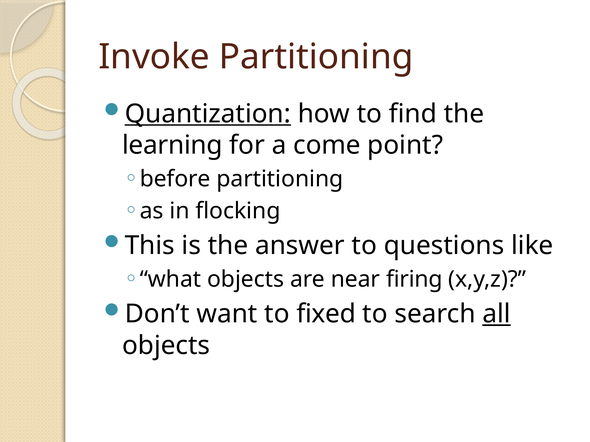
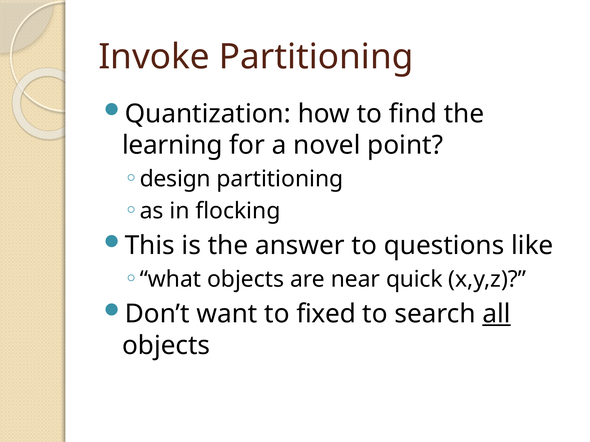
Quantization underline: present -> none (208, 114)
come: come -> novel (327, 145)
before: before -> design (175, 179)
firing: firing -> quick (414, 280)
